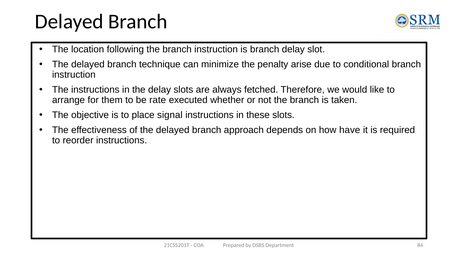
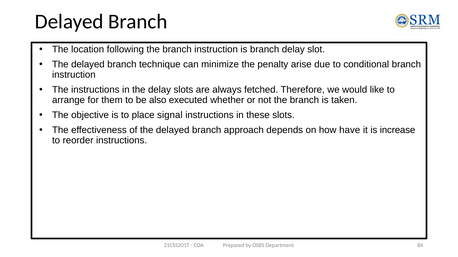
rate: rate -> also (158, 100)
required: required -> increase (398, 130)
